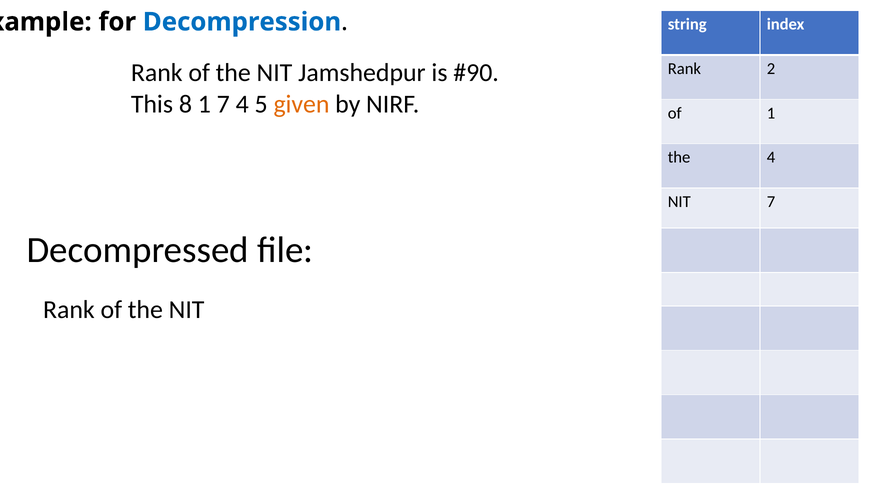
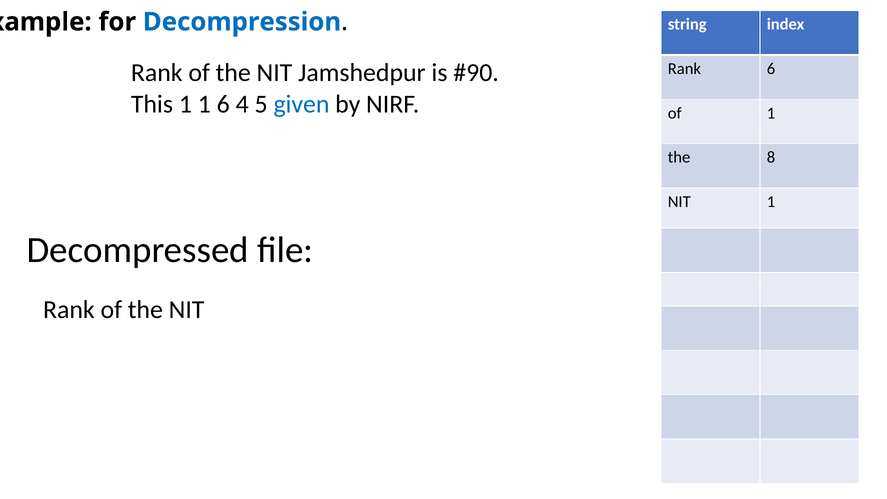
Rank 2: 2 -> 6 (771, 69)
This 8: 8 -> 1 (185, 104)
1 7: 7 -> 6 (223, 104)
given colour: orange -> blue (301, 104)
the 4: 4 -> 8 (771, 157)
NIT 7: 7 -> 1 (771, 202)
